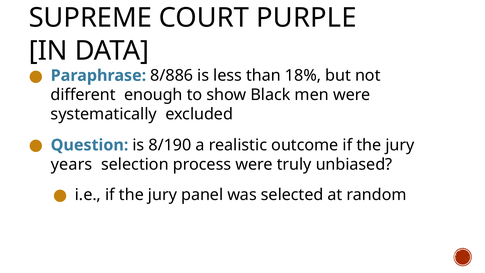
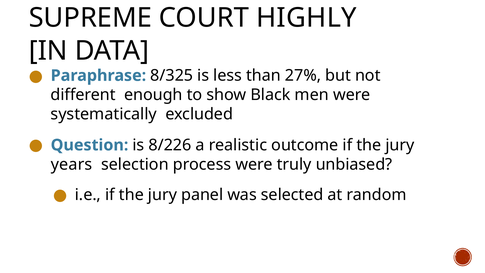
PURPLE: PURPLE -> HIGHLY (306, 18)
8/886: 8/886 -> 8/325 (172, 76)
18%: 18% -> 27% (303, 76)
8/190: 8/190 -> 8/226 (170, 145)
